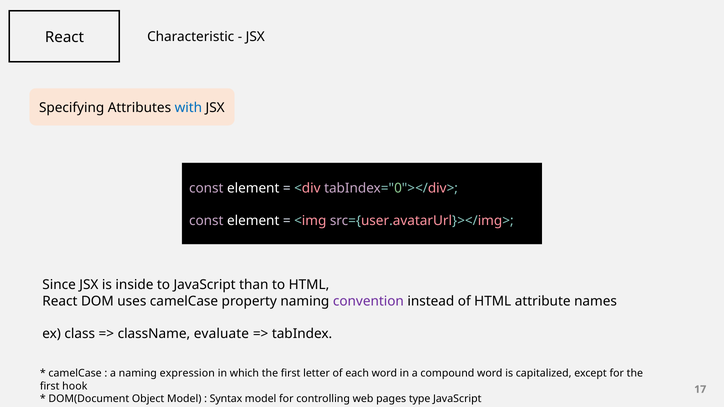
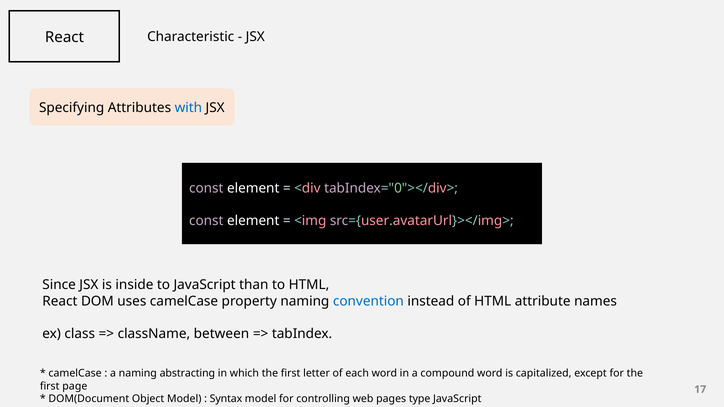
convention colour: purple -> blue (368, 301)
evaluate: evaluate -> between (221, 334)
expression: expression -> abstracting (187, 374)
hook: hook -> page (75, 386)
